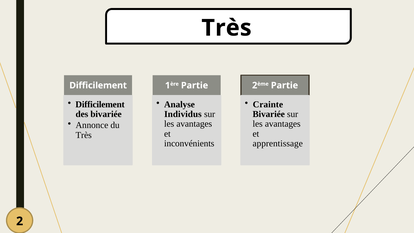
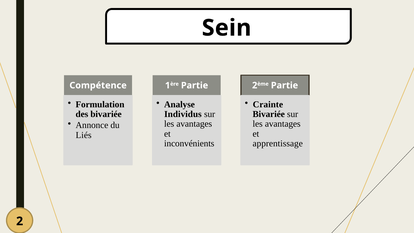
Très: Très -> Sein (227, 28)
Difficilement: Difficilement -> Compétence (98, 85)
Difficilement: Difficilement -> Formulation (100, 104)
Très: Très -> Liés (84, 135)
